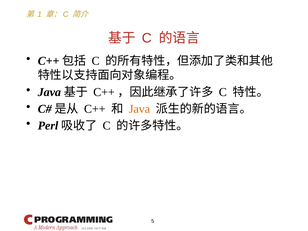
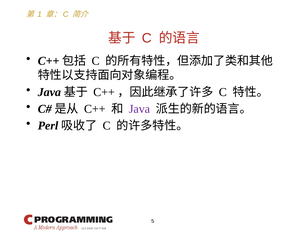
Java colour: orange -> purple (139, 109)
